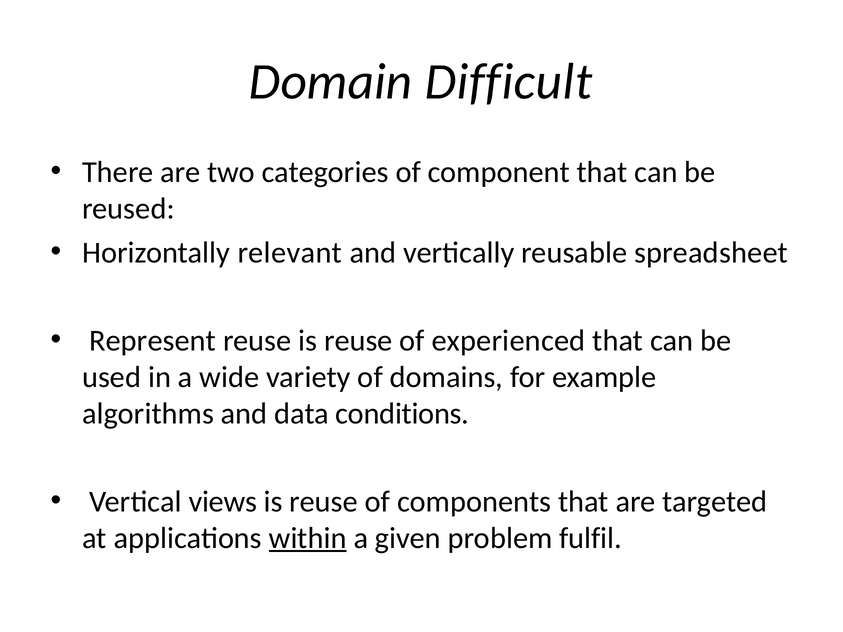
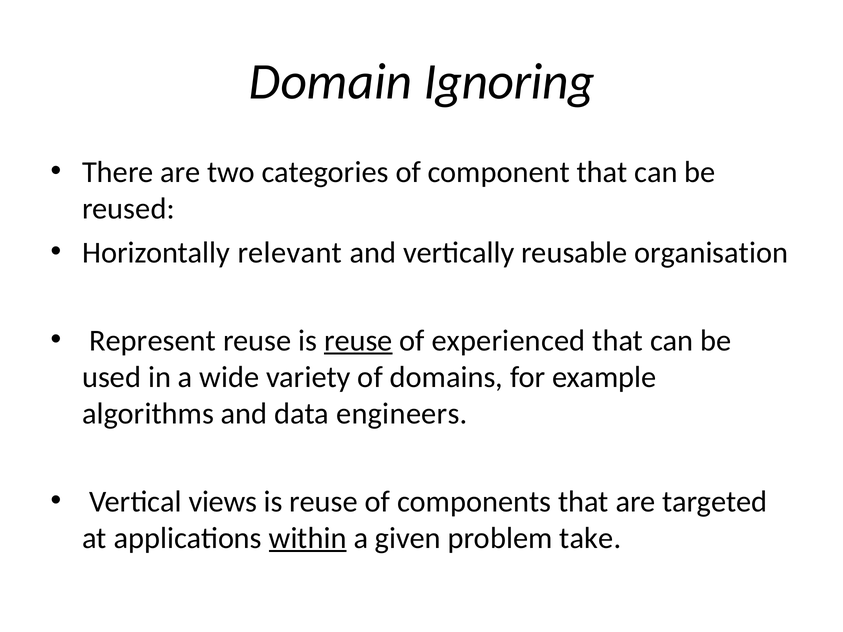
Difficult: Difficult -> Ignoring (509, 82)
spreadsheet: spreadsheet -> organisation (711, 253)
reuse underline: none -> present (358, 341)
conditions: conditions -> engineers (402, 414)
fulfil: fulfil -> take (590, 538)
